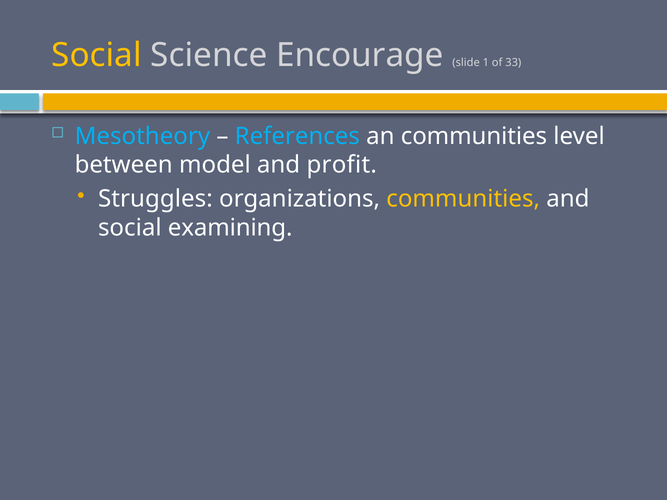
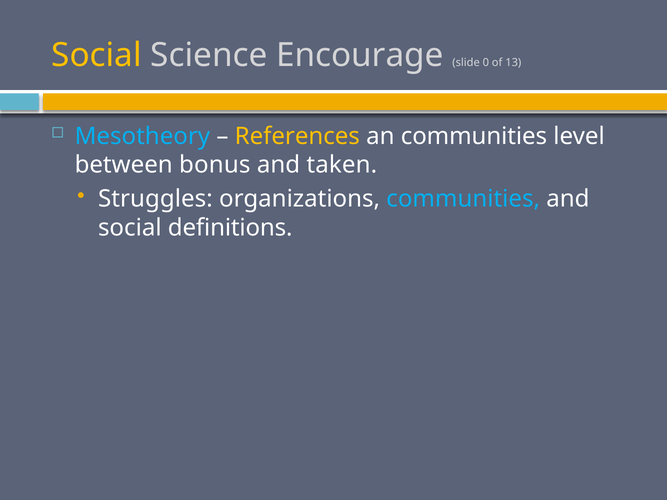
1: 1 -> 0 (486, 62)
33: 33 -> 13 (513, 62)
References colour: light blue -> yellow (297, 136)
model: model -> bonus (215, 165)
profit: profit -> taken (342, 165)
communities colour: yellow -> light blue (463, 199)
examining: examining -> definitions (230, 228)
